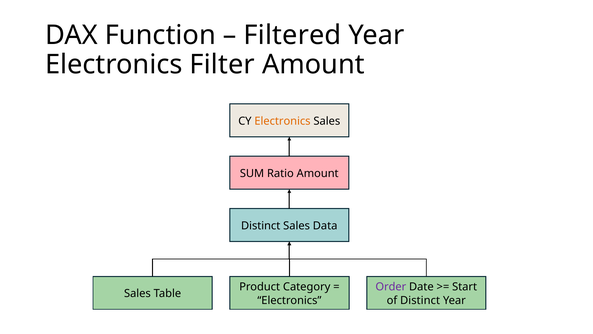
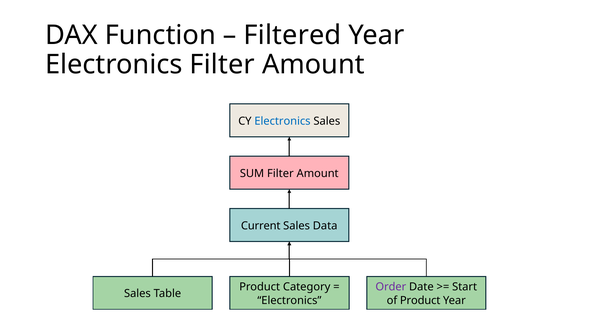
Electronics colour: orange -> blue (282, 121)
SUM Ratio: Ratio -> Filter (280, 173)
Distinct: Distinct -> Current (261, 226)
of Distinct: Distinct -> Product (420, 300)
